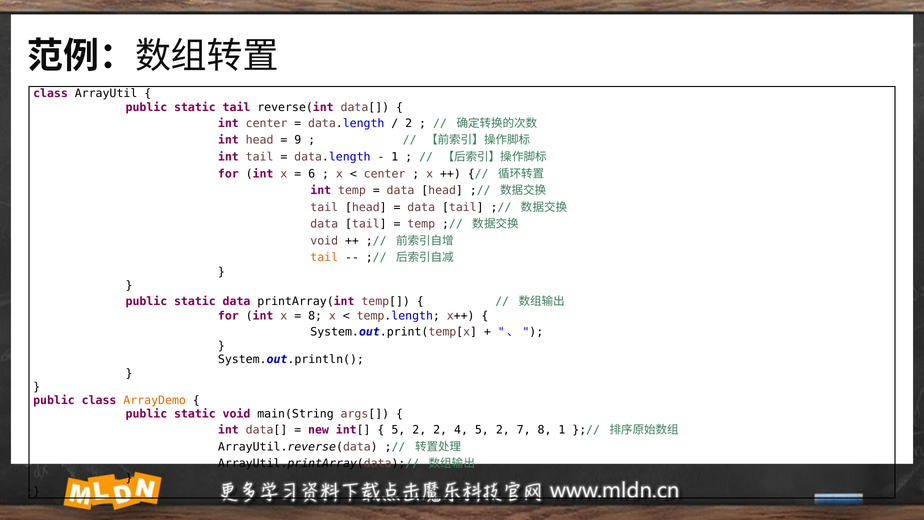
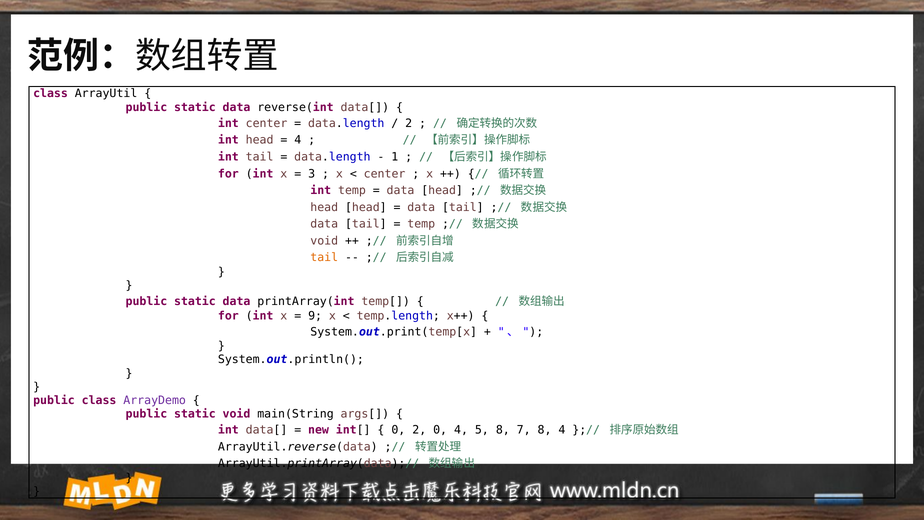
tail: tail -> data (237, 107)
9: 9 -> 4 (298, 140)
6: 6 -> 3 (312, 174)
tail: tail -> head (324, 207)
8: 8 -> 9 (315, 316)
ArrayDemo colour: orange -> purple (155, 400)
5: 5 -> 0 (398, 430)
2 2: 2 -> 0 (440, 430)
4 5 2: 2 -> 8 (503, 430)
8 1: 1 -> 4 (562, 430)
